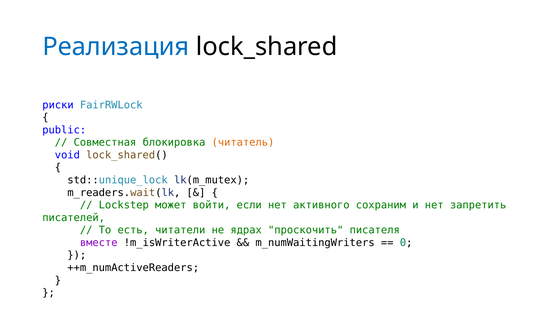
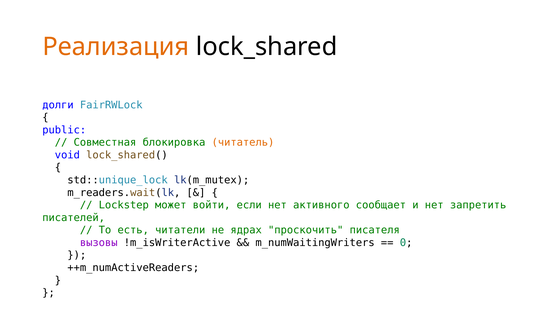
Реализация colour: blue -> orange (116, 47)
риски: риски -> долги (58, 105)
сохраним: сохраним -> сообщает (381, 205)
вместе: вместе -> вызовы (99, 242)
